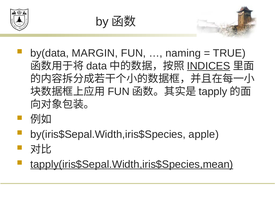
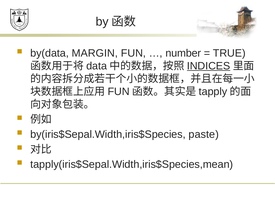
naming: naming -> number (183, 53)
apple: apple -> paste (204, 135)
tapply(iris$Sepal.Width,iris$Species,mean underline: present -> none (132, 164)
